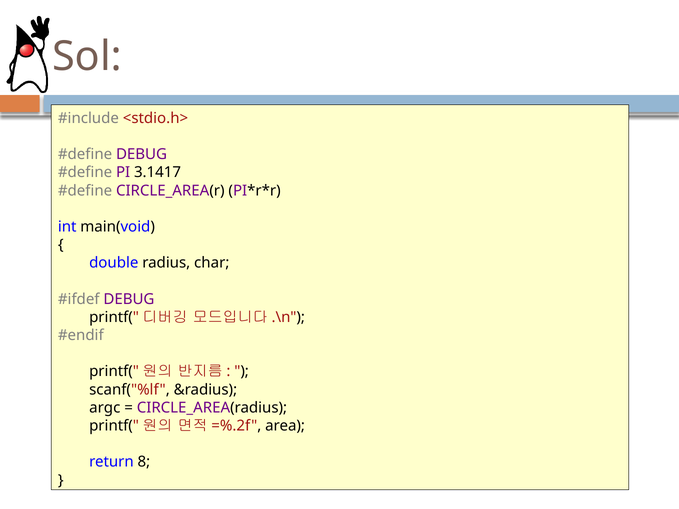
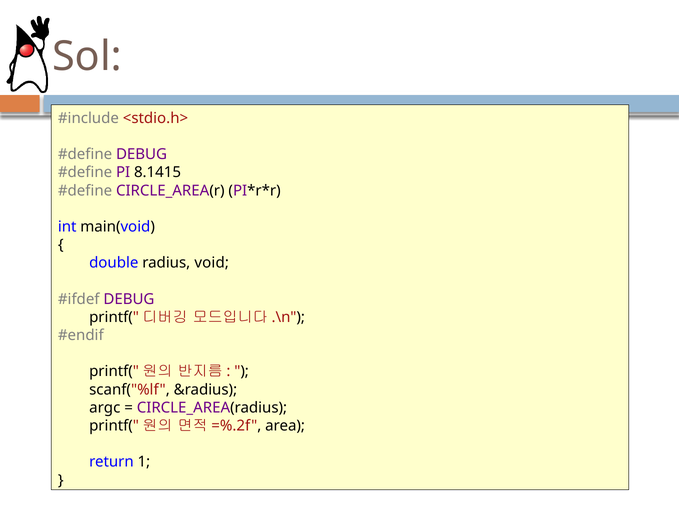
3.1417: 3.1417 -> 8.1415 (158, 173)
char: char -> void (212, 263)
8: 8 -> 1 (144, 462)
